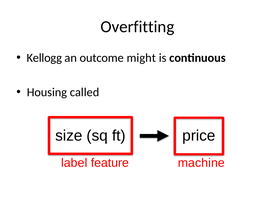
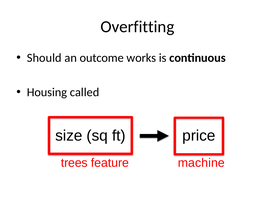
Kellogg: Kellogg -> Should (44, 58)
might: might -> works (141, 58)
label: label -> trees (74, 162)
